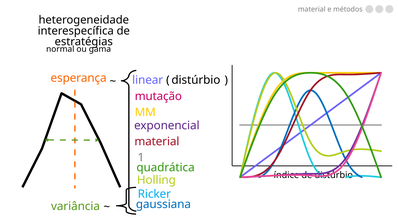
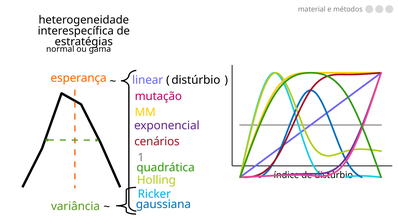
material: material -> cenários (157, 142)
